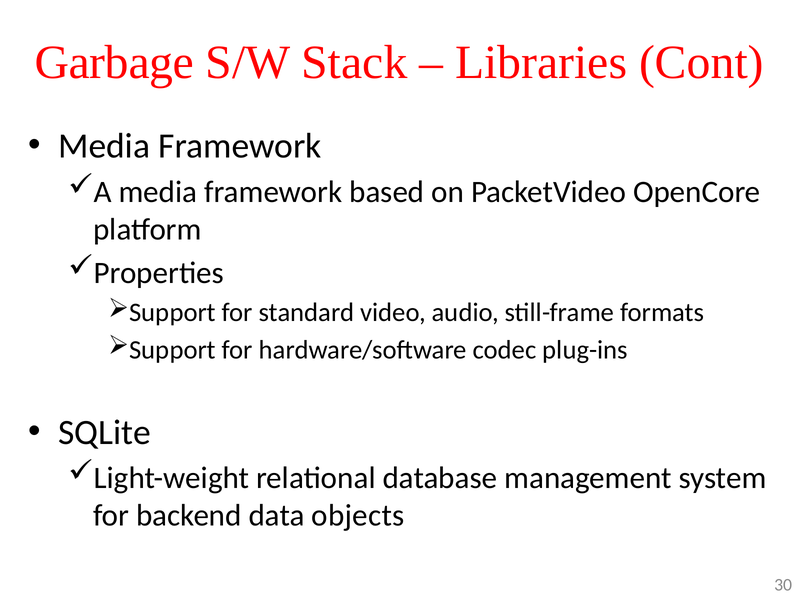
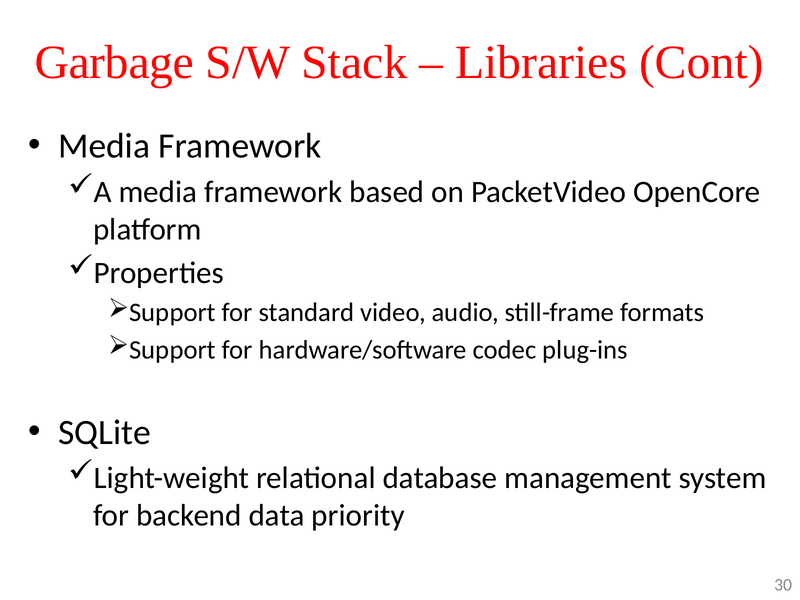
objects: objects -> priority (358, 516)
